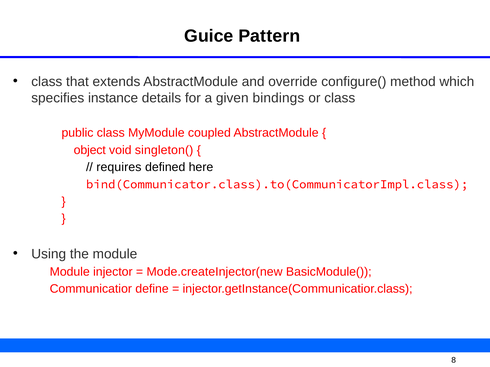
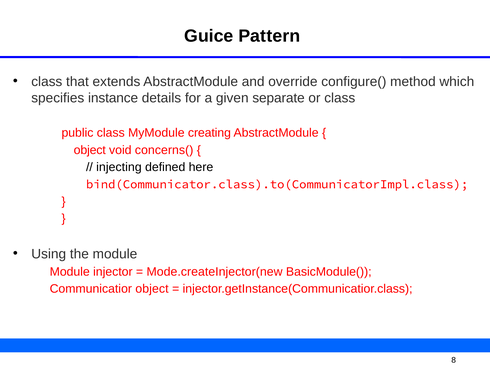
bindings: bindings -> separate (279, 98)
coupled: coupled -> creating (209, 133)
singleton(: singleton( -> concerns( (164, 150)
requires: requires -> injecting (119, 167)
Communicatior define: define -> object (152, 289)
